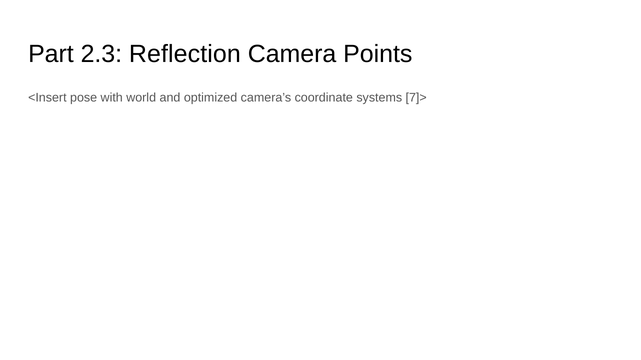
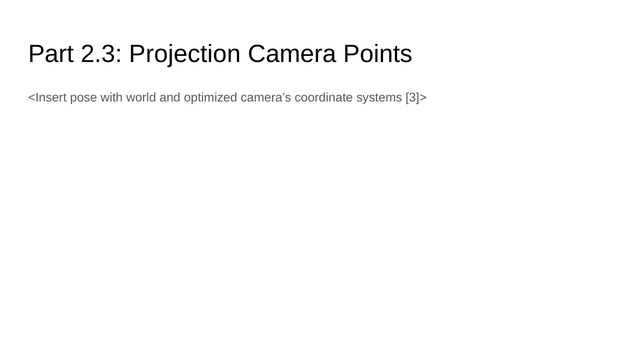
Reflection: Reflection -> Projection (185, 54)
7]>: 7]> -> 3]> (416, 98)
